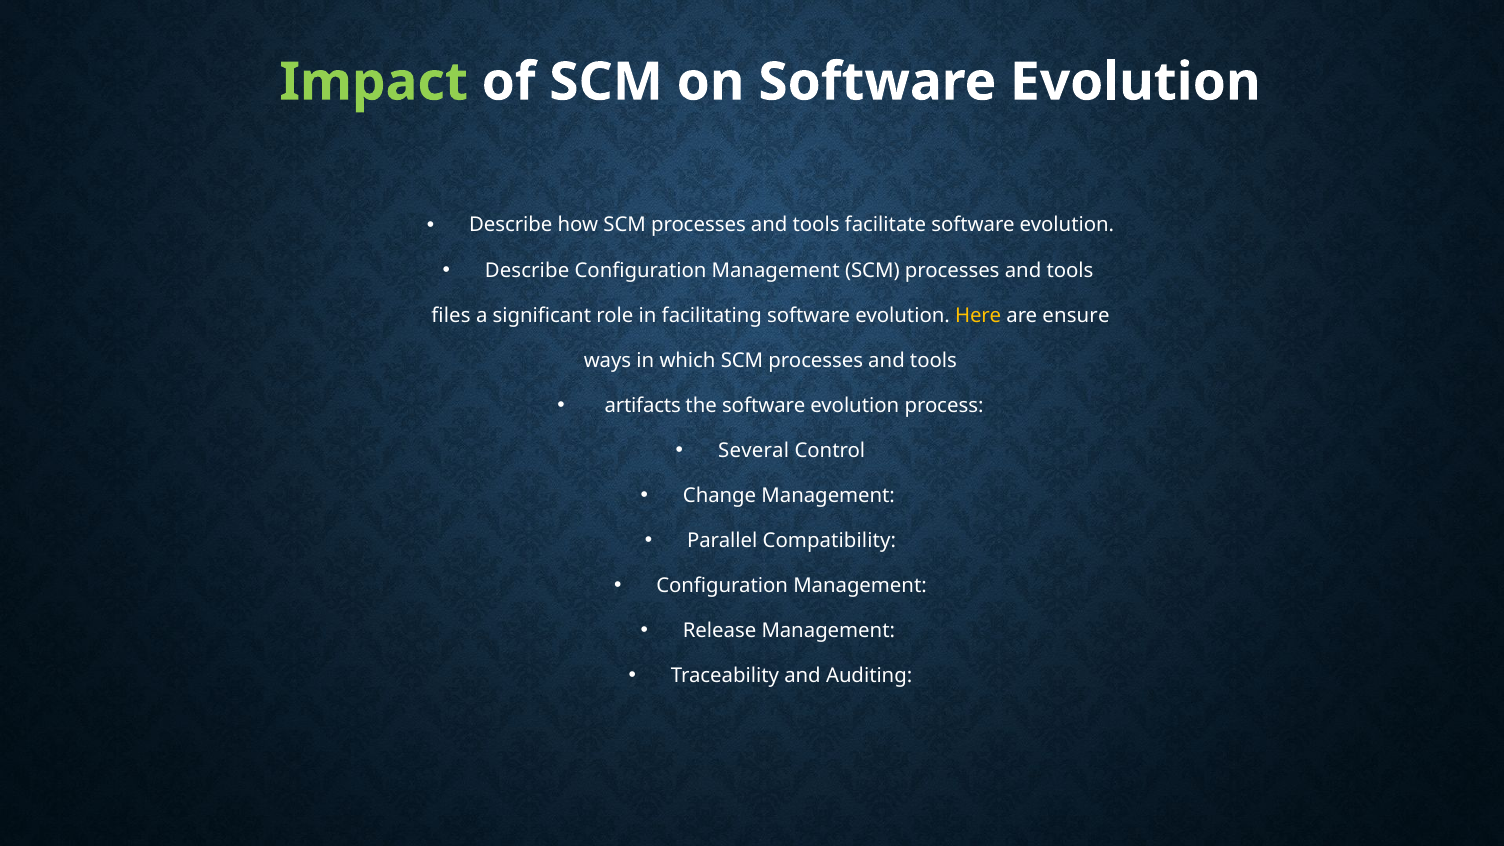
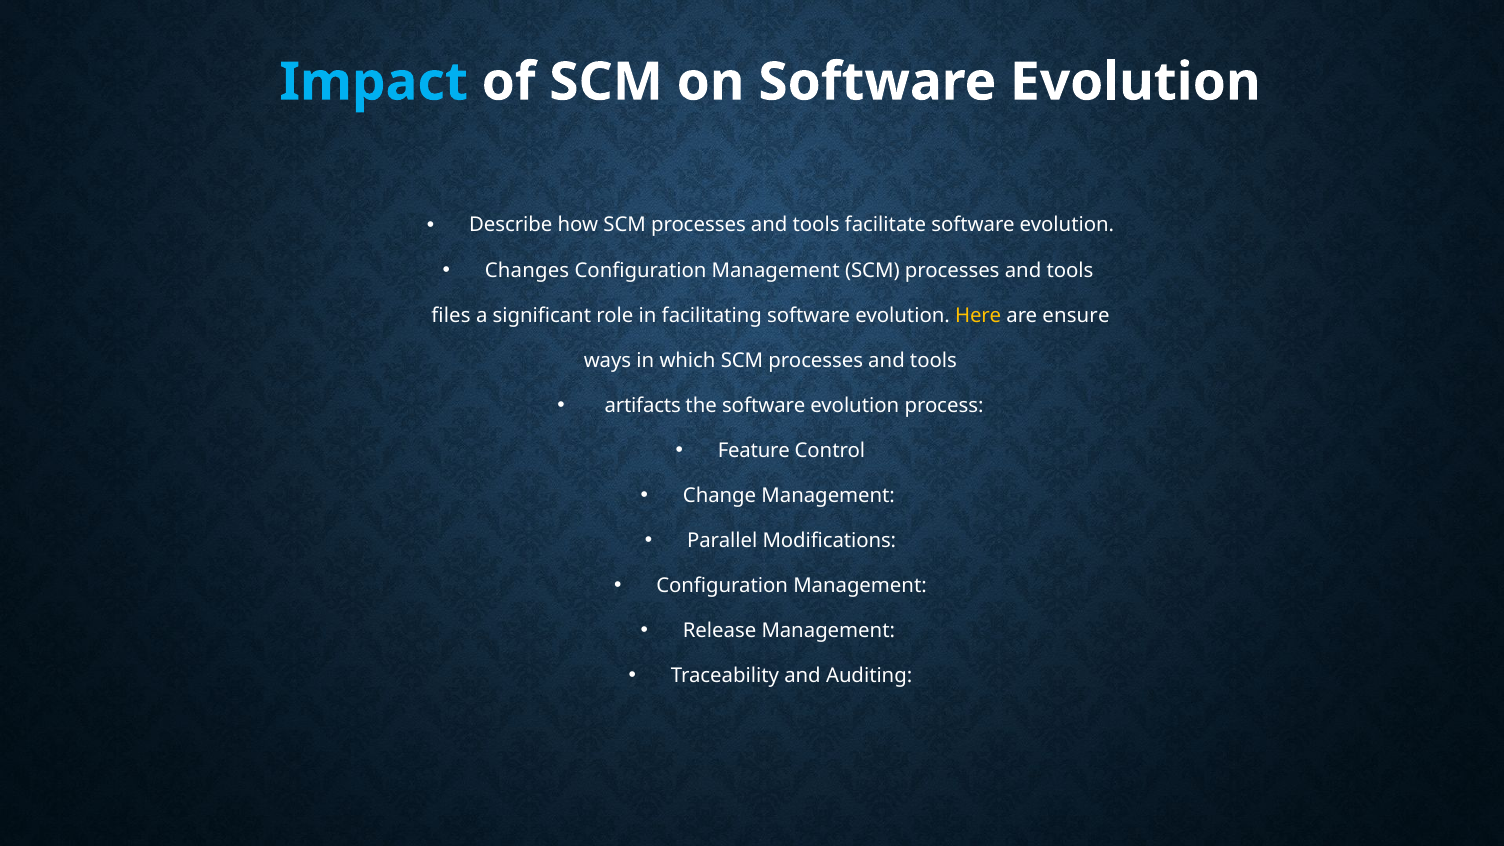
Impact colour: light green -> light blue (374, 82)
Describe: Describe -> Changes (527, 270)
Several: Several -> Feature (754, 450)
Compatibility: Compatibility -> Modifications (829, 540)
